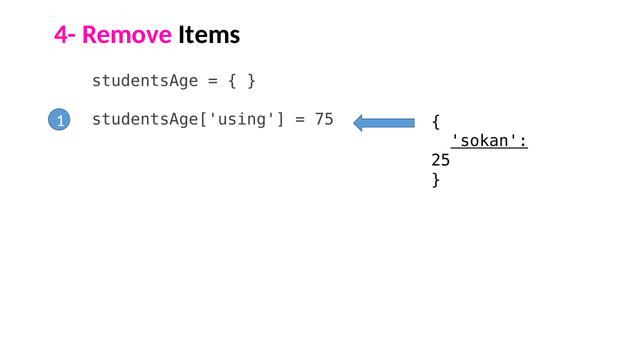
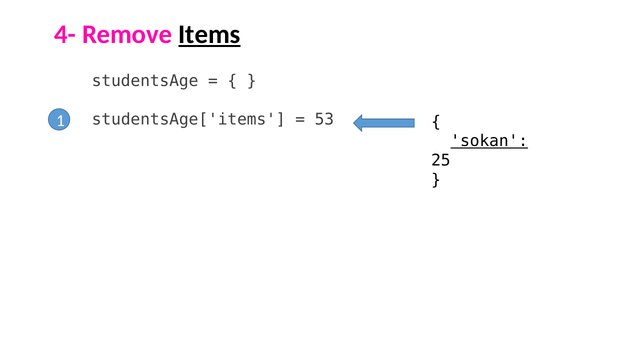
Items underline: none -> present (209, 35)
studentsAge['using: studentsAge['using -> studentsAge['items (189, 120)
75: 75 -> 53 (324, 120)
